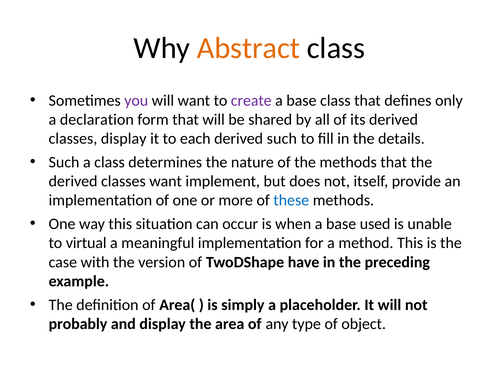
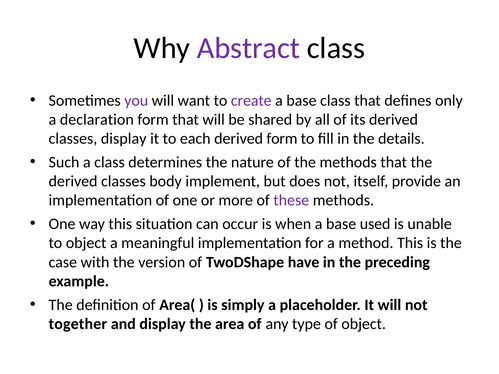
Abstract colour: orange -> purple (248, 48)
derived such: such -> form (282, 139)
classes want: want -> body (166, 181)
these colour: blue -> purple (291, 201)
to virtual: virtual -> object (86, 243)
probably: probably -> together (78, 324)
